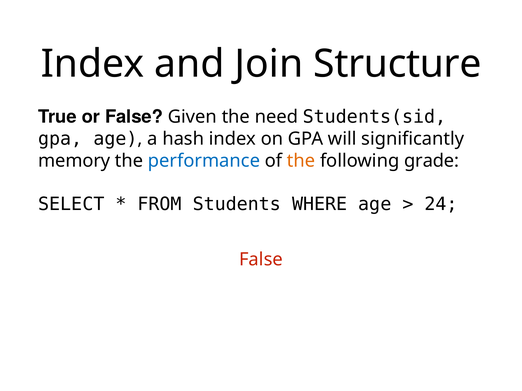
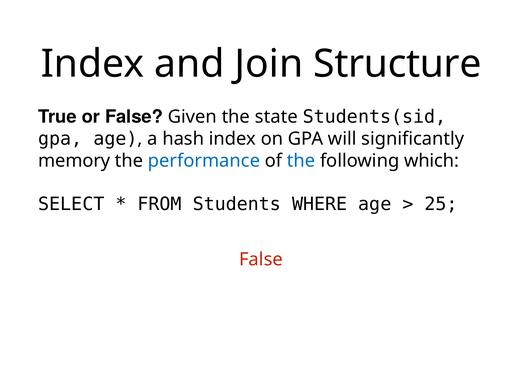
need: need -> state (276, 117)
the colour: orange -> blue (301, 161)
grade: grade -> which (432, 161)
24: 24 -> 25 (441, 204)
